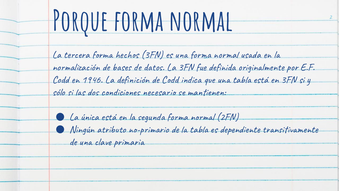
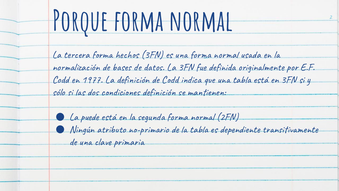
1946: 1946 -> 1977 (92, 80)
condiciones necesario: necesario -> definición (159, 92)
única: única -> puede (90, 117)
